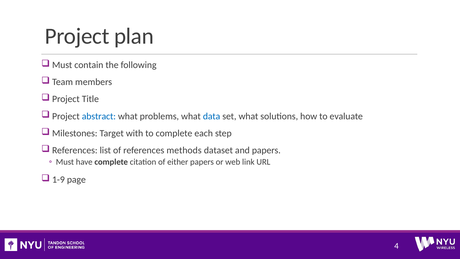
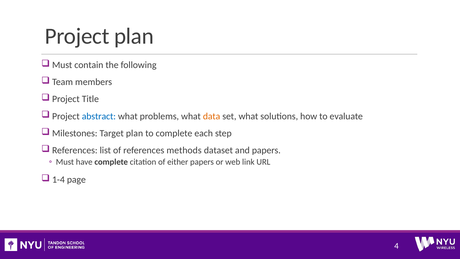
data colour: blue -> orange (212, 116)
Target with: with -> plan (135, 133)
1-9: 1-9 -> 1-4 (58, 179)
